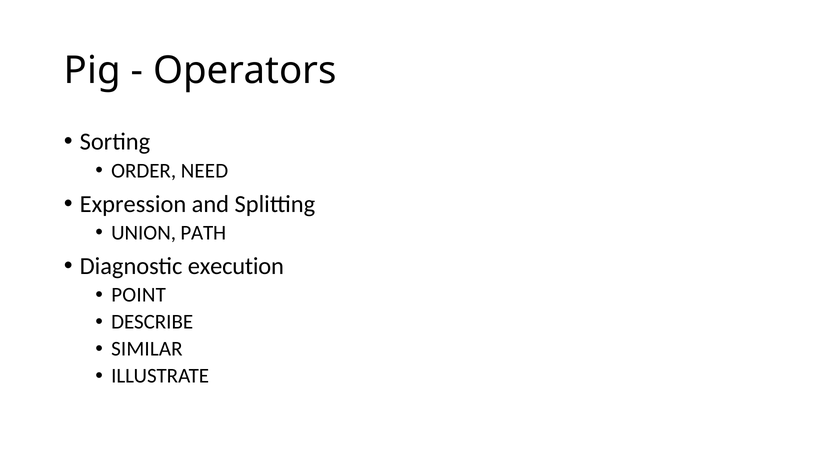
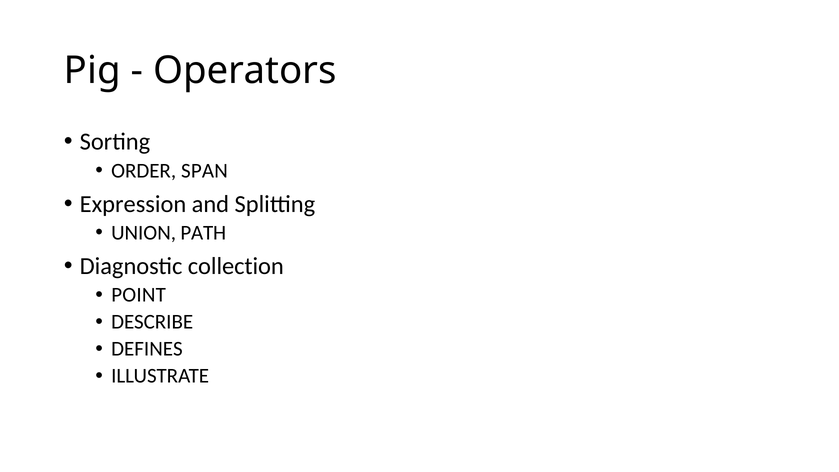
NEED: NEED -> SPAN (204, 171)
execution: execution -> collection (236, 266)
SIMILAR: SIMILAR -> DEFINES (147, 349)
